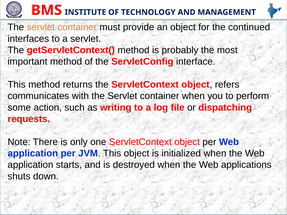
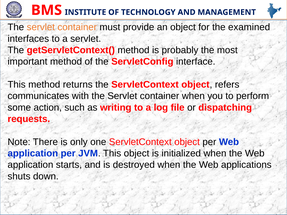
continued: continued -> examined (249, 27)
